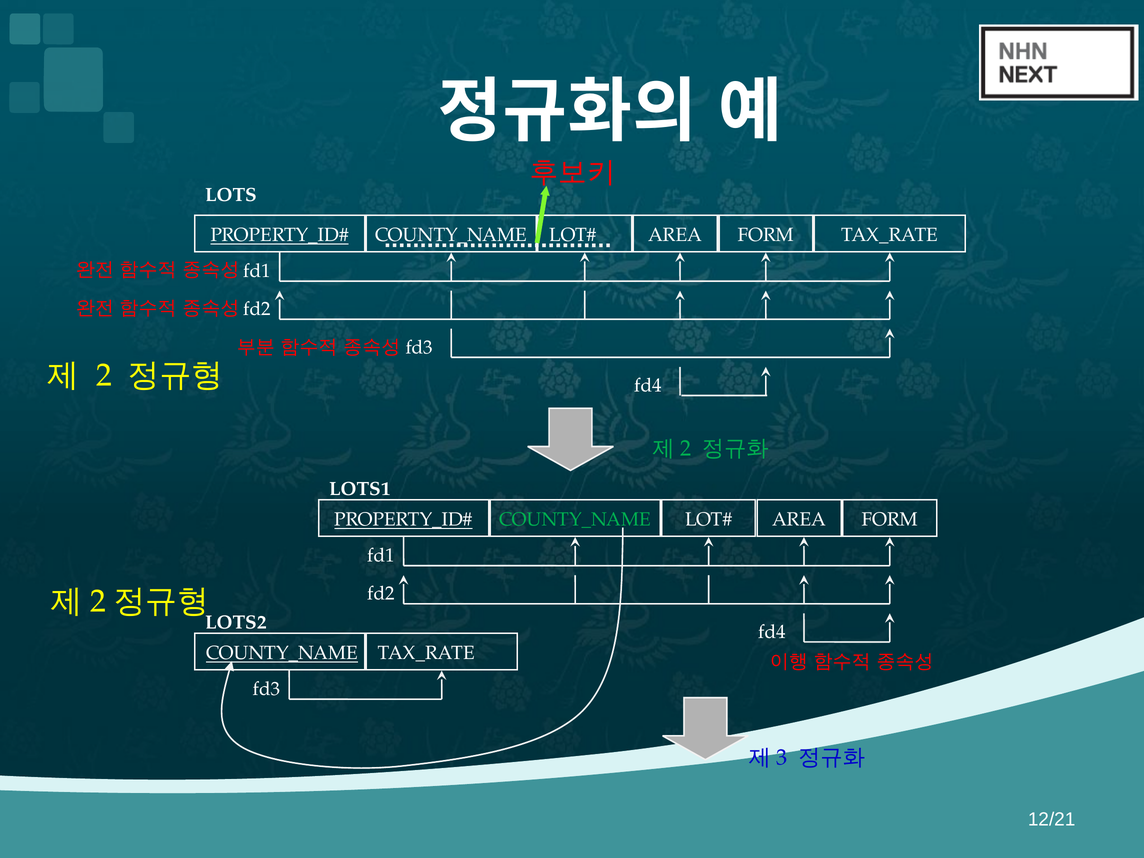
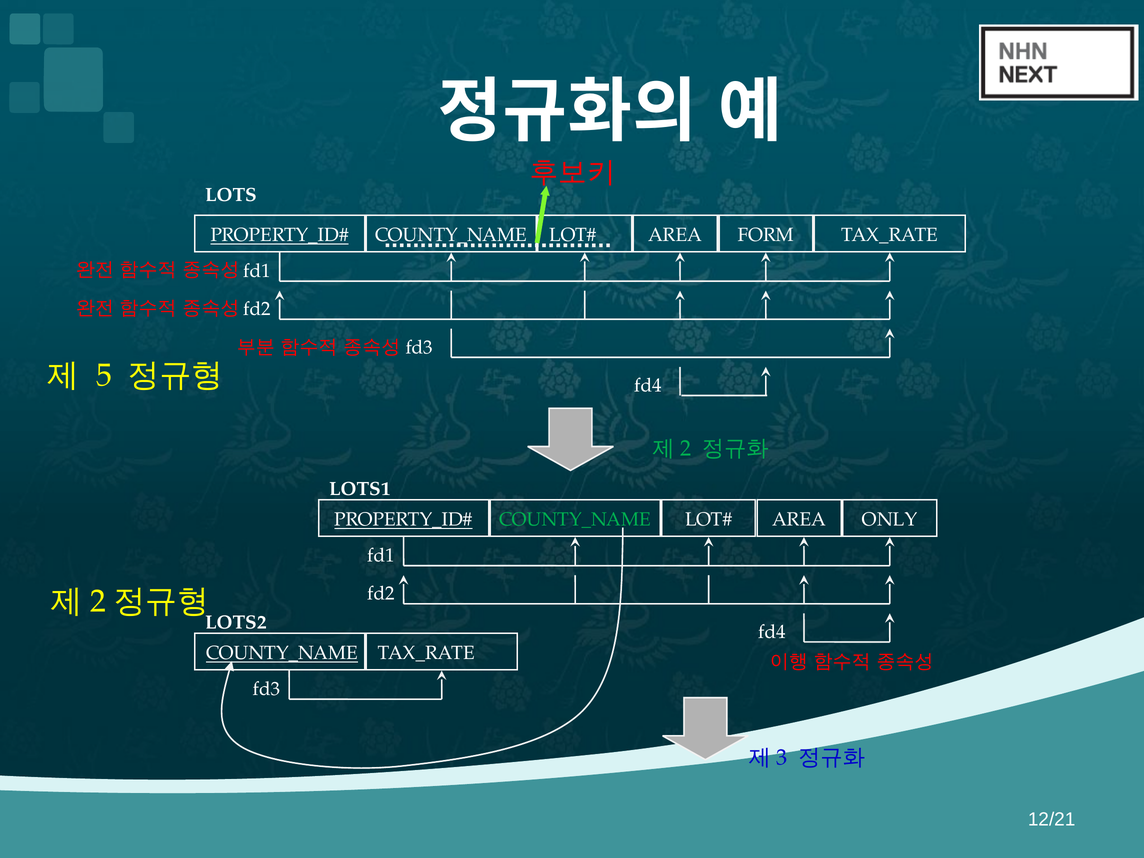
2: 2 -> 5 (104, 375)
FORM: FORM -> ONLY (890, 519)
